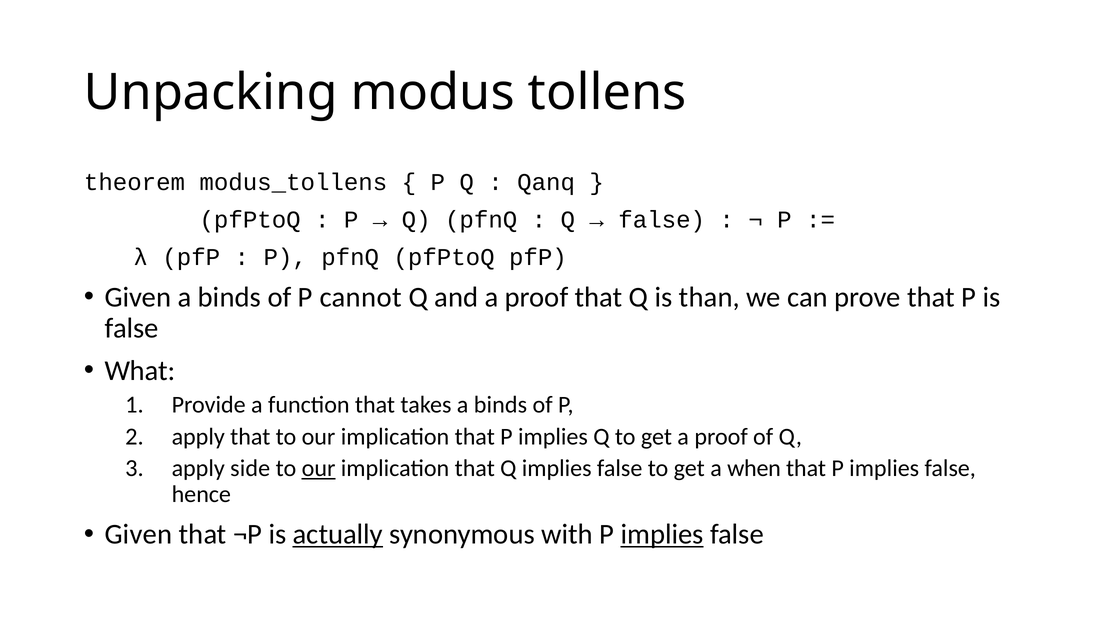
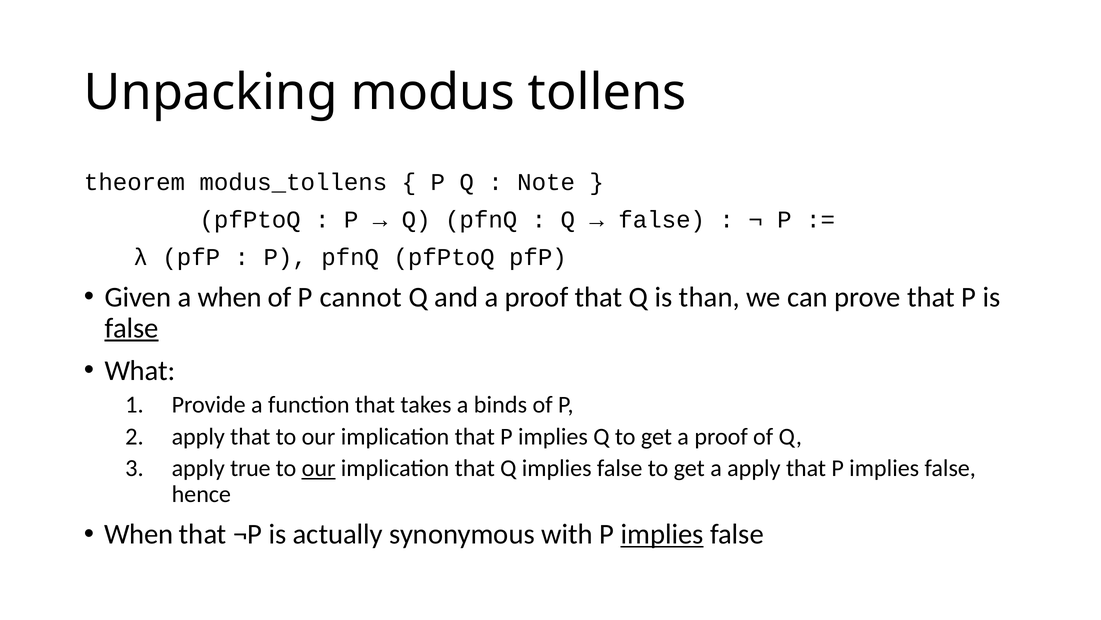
Qanq: Qanq -> Note (546, 182)
Given a binds: binds -> when (230, 297)
false underline: none -> present (132, 328)
side: side -> true (250, 468)
a when: when -> apply (754, 468)
Given: Given -> When (139, 534)
actually underline: present -> none (338, 534)
